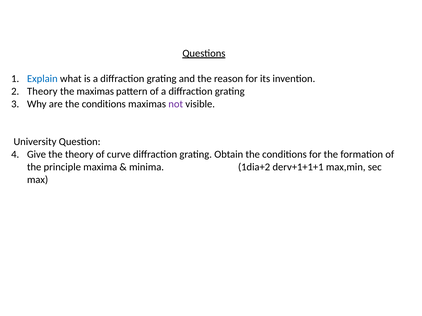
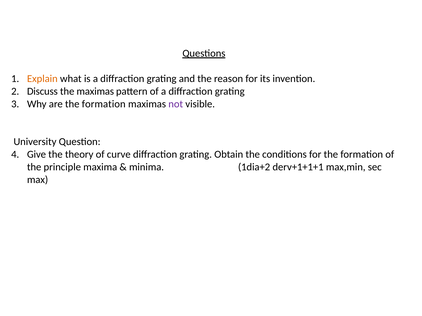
Explain colour: blue -> orange (42, 79)
Theory: Theory -> Discuss (42, 91)
are the conditions: conditions -> formation (104, 104)
